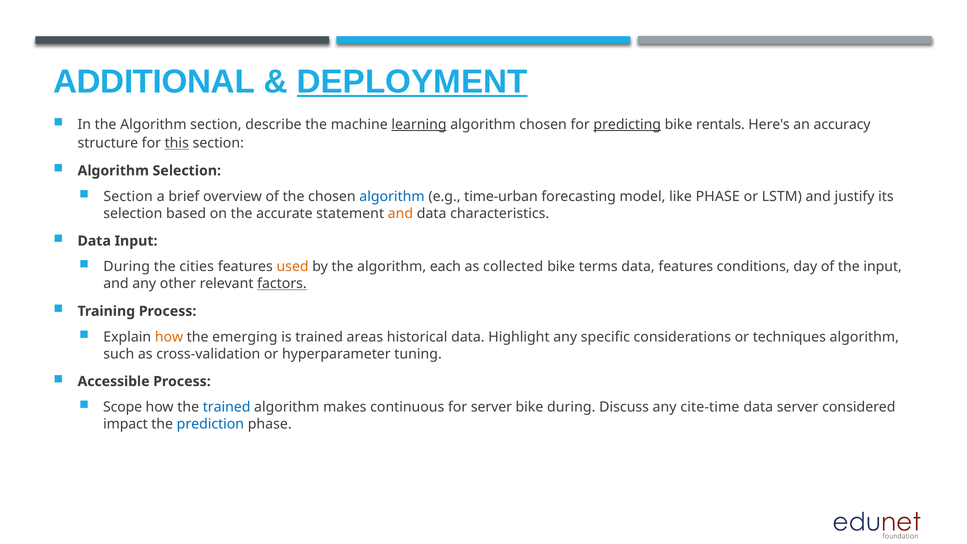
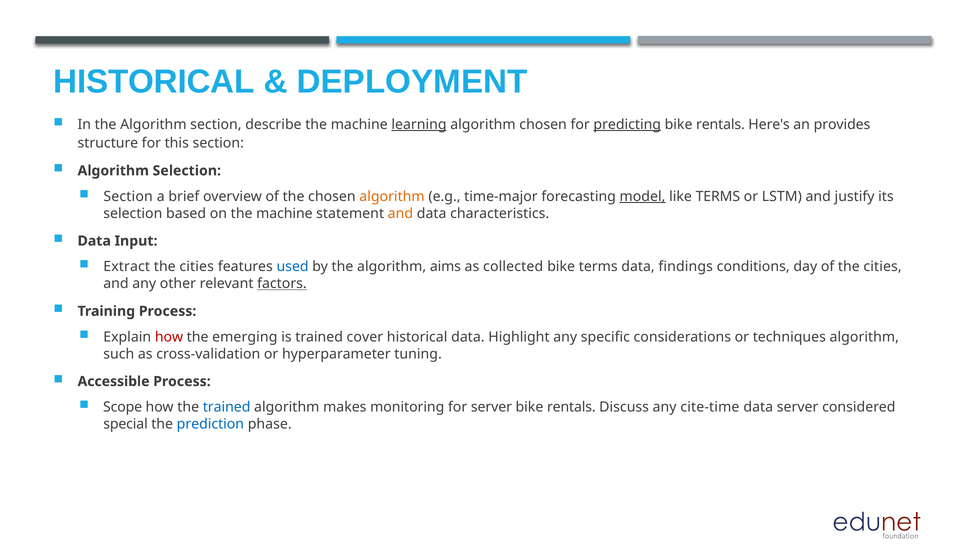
ADDITIONAL: ADDITIONAL -> HISTORICAL (154, 82)
DEPLOYMENT underline: present -> none (412, 82)
accuracy: accuracy -> provides (842, 125)
this underline: present -> none (177, 143)
algorithm colour: blue -> orange (392, 197)
time-urban: time-urban -> time-major (501, 197)
model underline: none -> present (643, 197)
like PHASE: PHASE -> TERMS (718, 197)
on the accurate: accurate -> machine (284, 213)
During: During -> Extract (127, 267)
used colour: orange -> blue (293, 267)
each: each -> aims (445, 267)
data features: features -> findings (686, 267)
of the input: input -> cities (883, 267)
how colour: orange -> red (169, 337)
areas: areas -> cover (365, 337)
continuous: continuous -> monitoring (407, 407)
during: during -> rentals (571, 407)
impact: impact -> special (126, 424)
